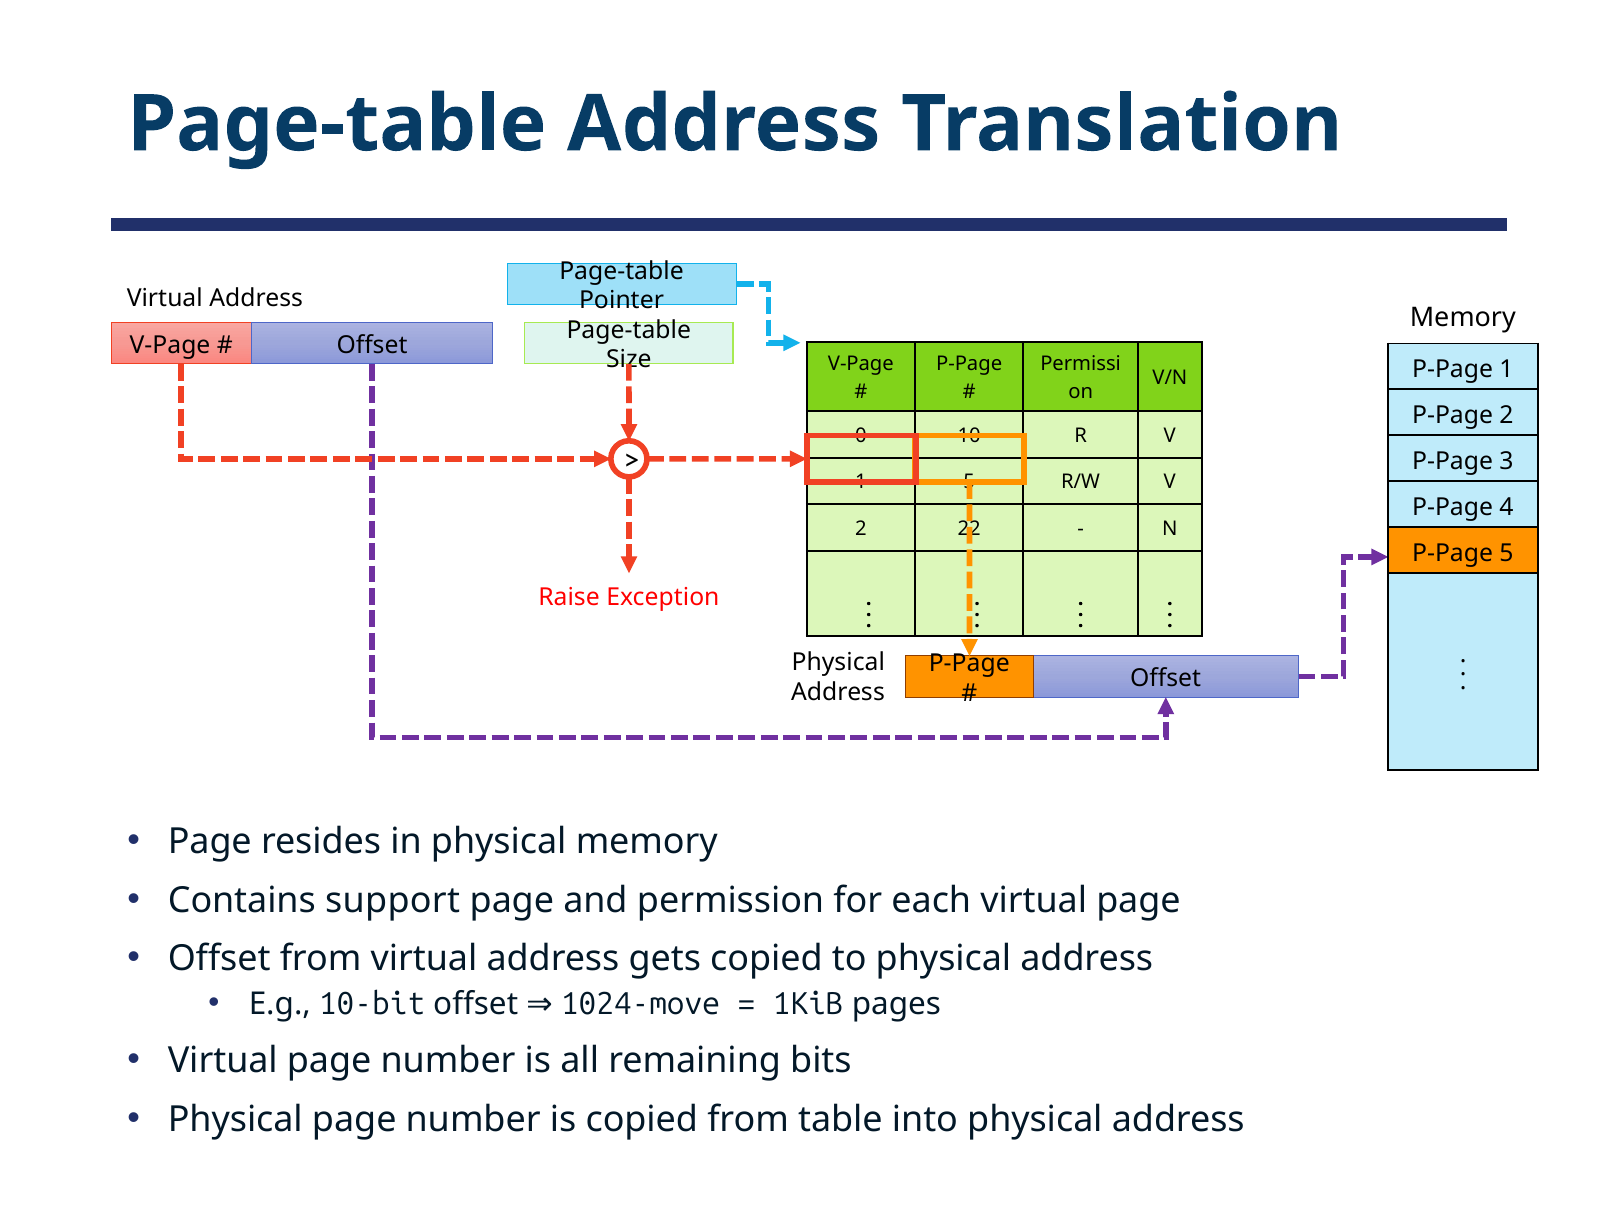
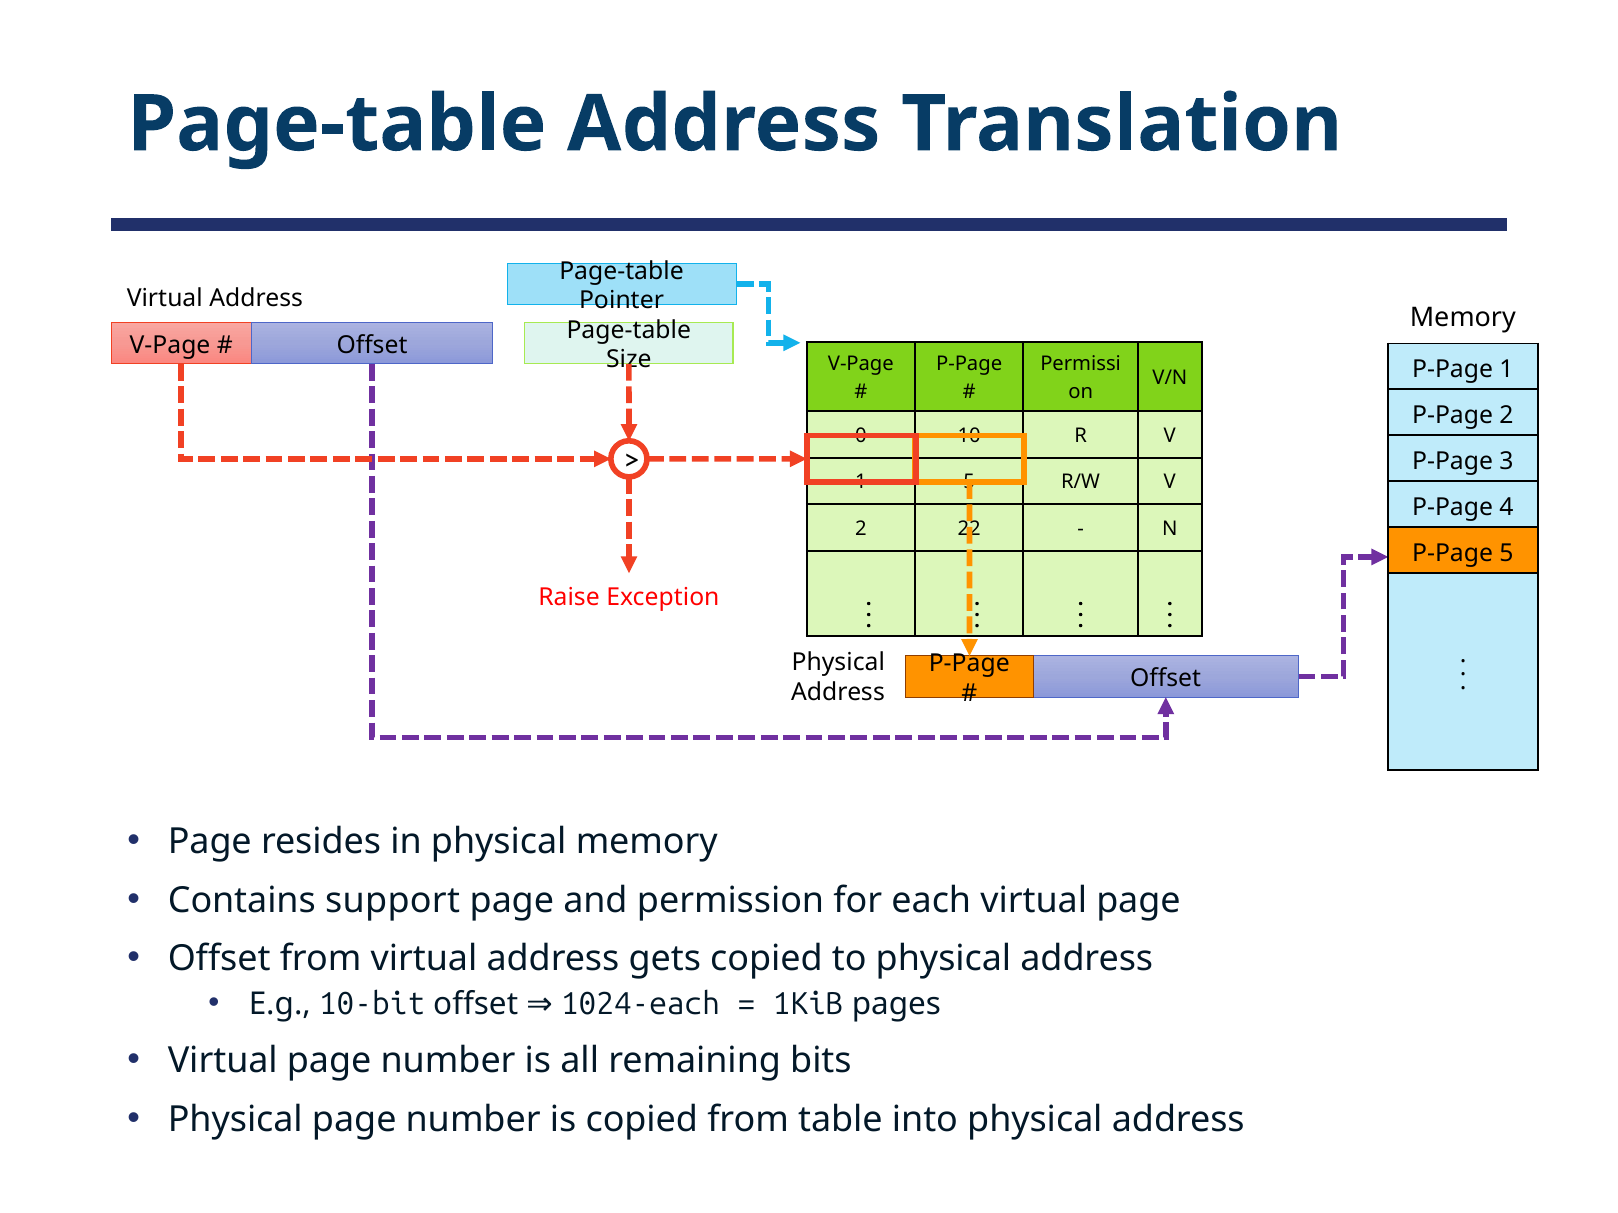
1024-move: 1024-move -> 1024-each (640, 1005)
